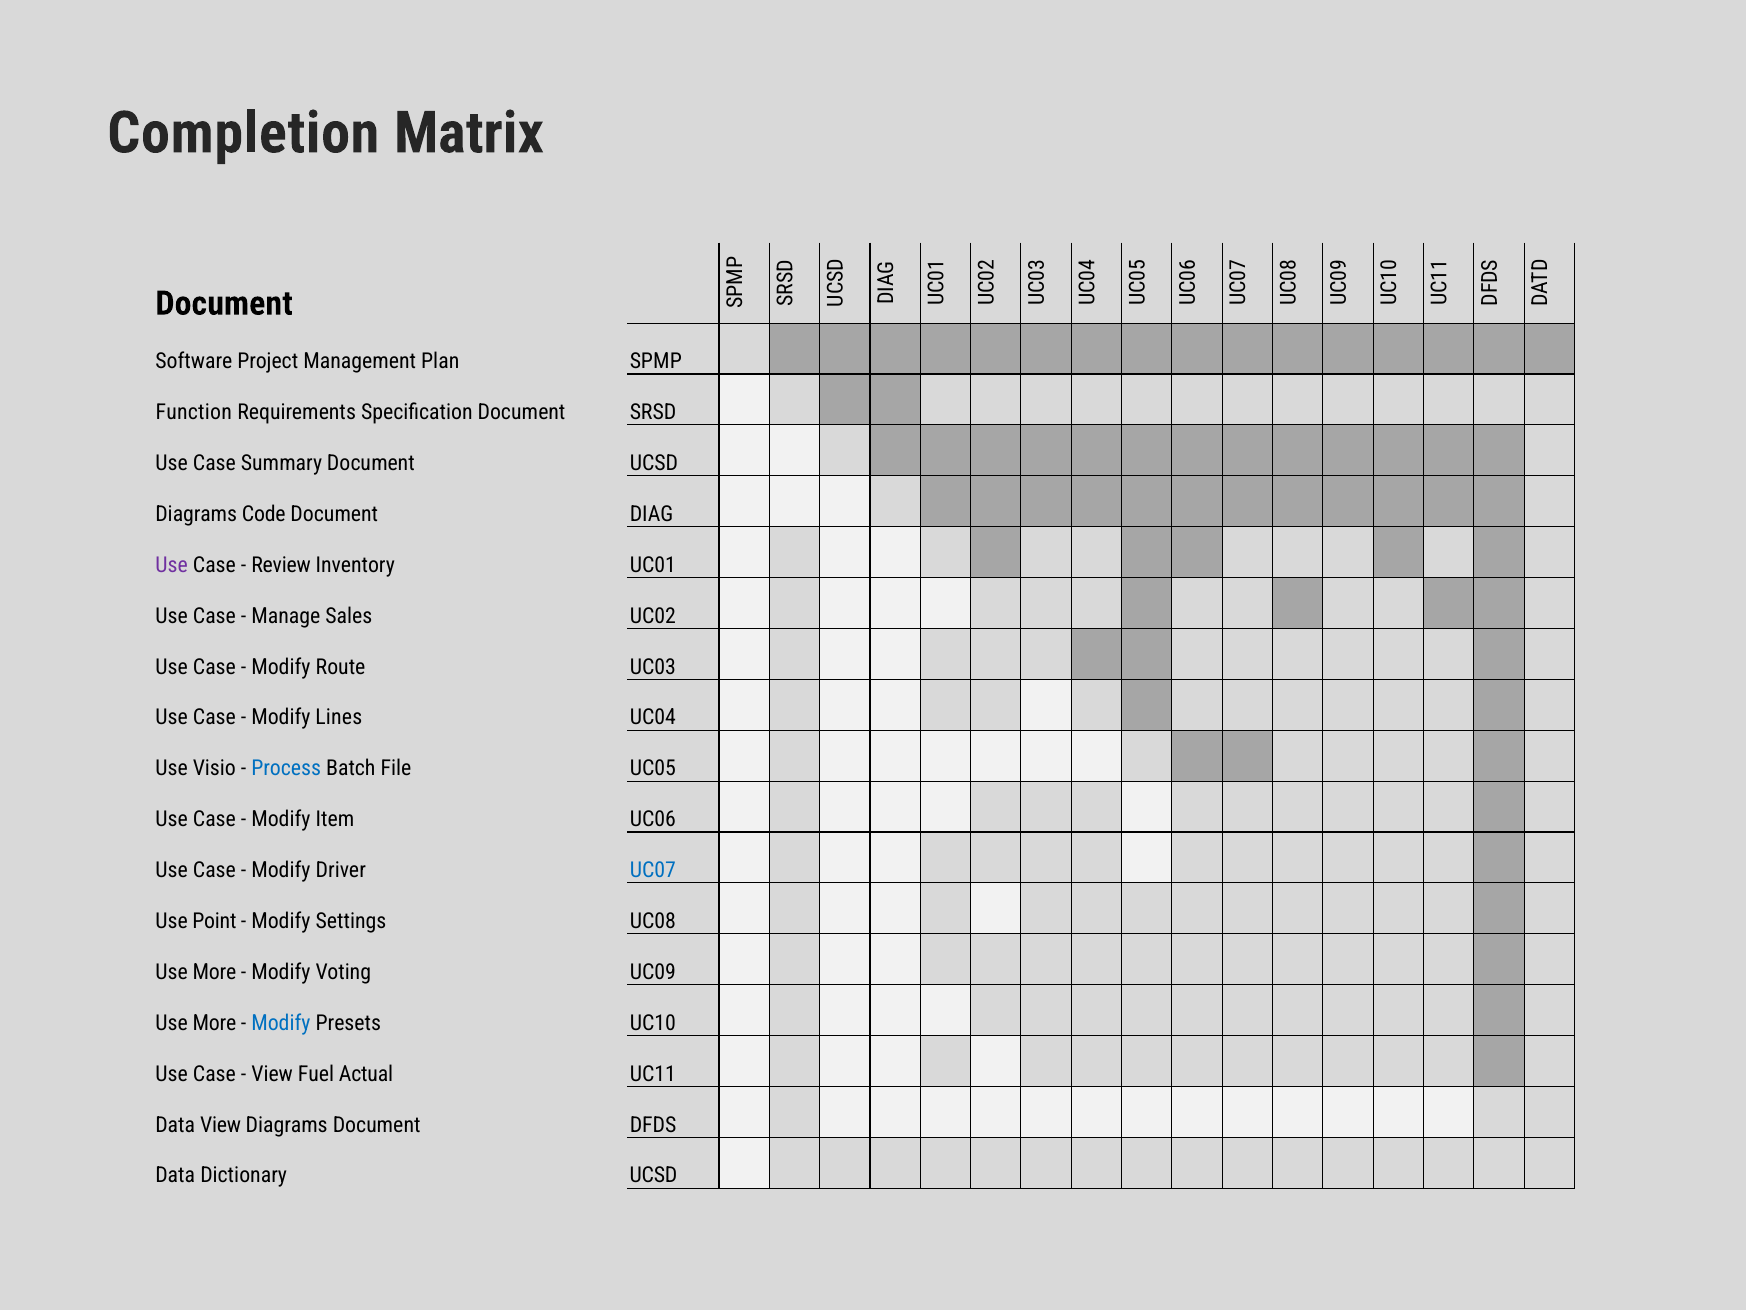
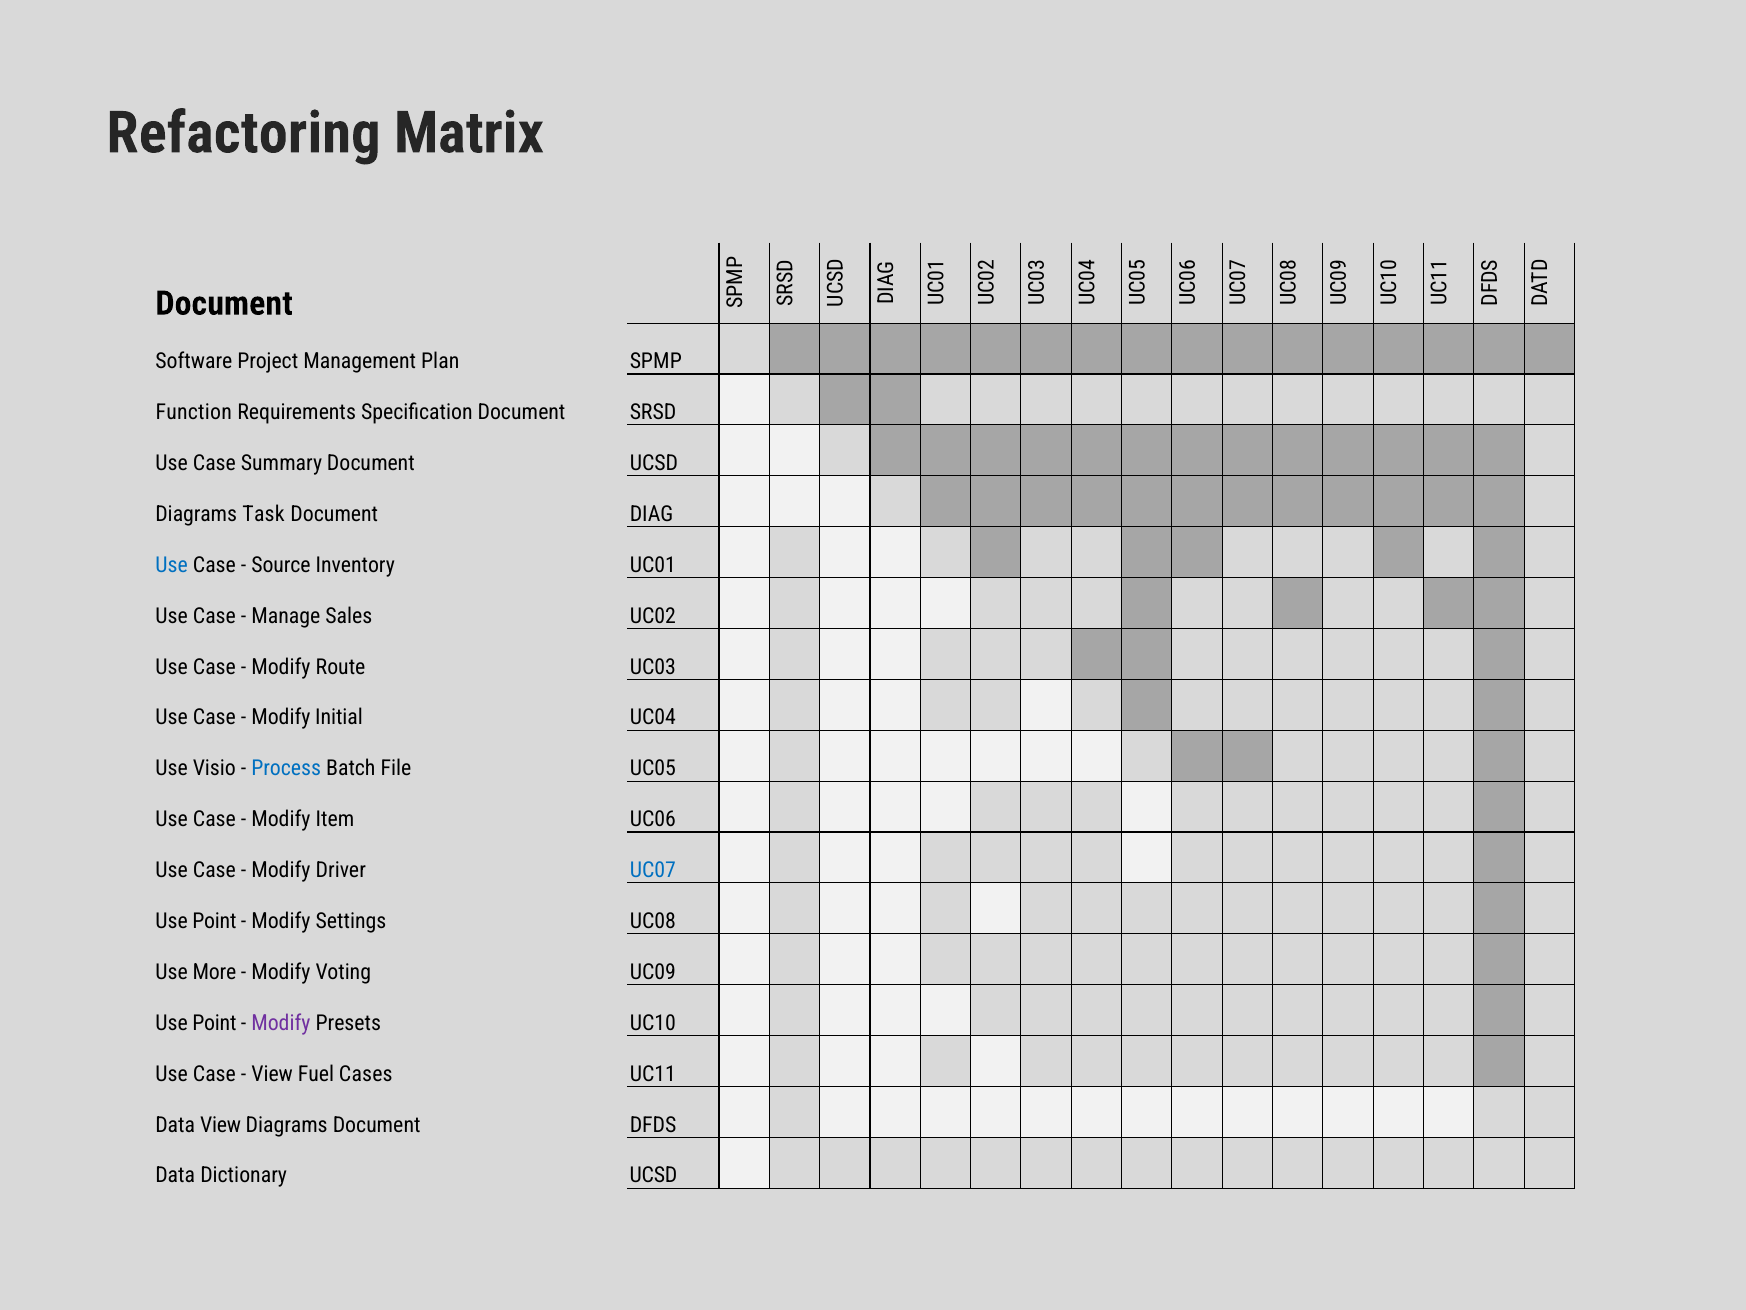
Completion: Completion -> Refactoring (243, 133)
Code: Code -> Task (264, 514)
Use colour: purple -> blue (172, 565)
Review: Review -> Source (281, 565)
Lines: Lines -> Initial (339, 717)
More: More -> Point (214, 1023)
Modify colour: blue -> purple (281, 1023)
Actual: Actual -> Cases (366, 1074)
